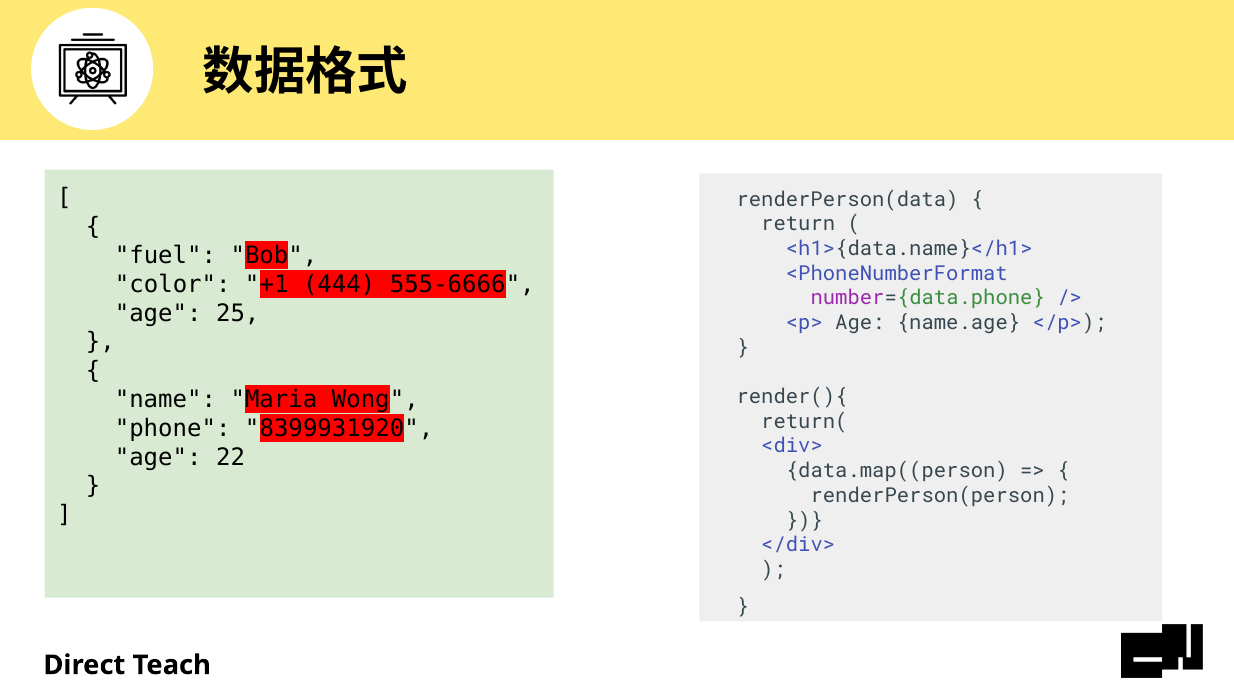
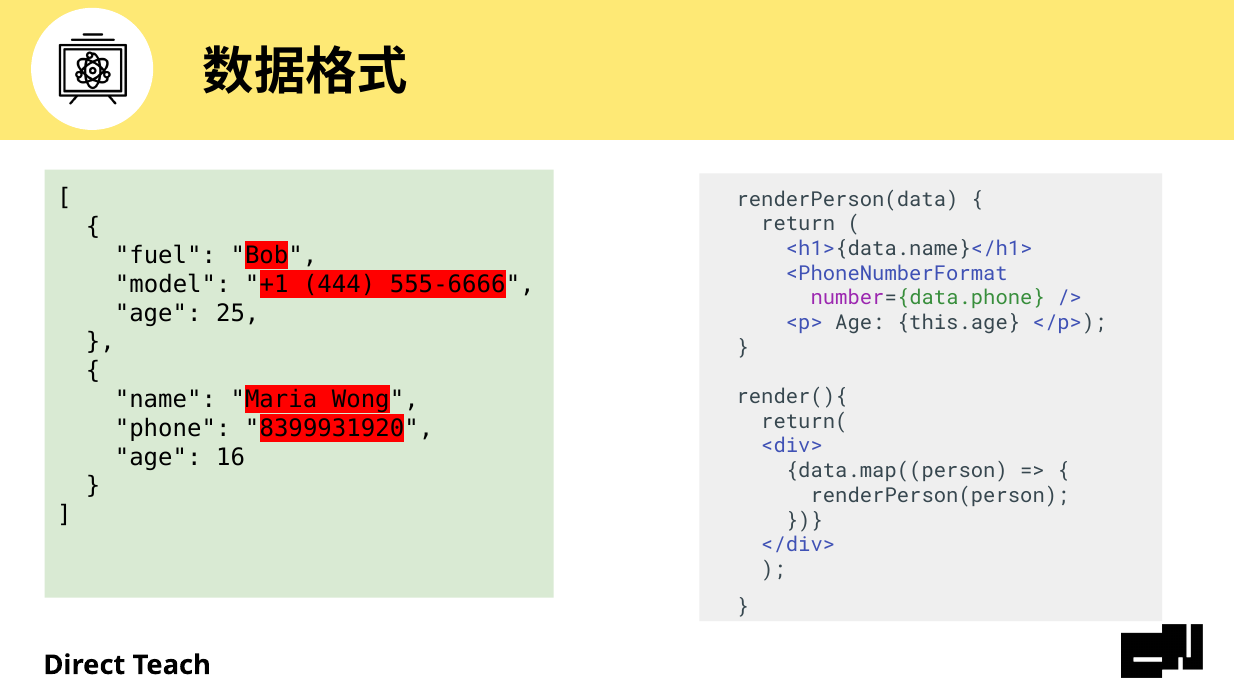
color: color -> model (173, 284)
name.age: name.age -> this.age (959, 323)
22: 22 -> 16 (231, 457)
